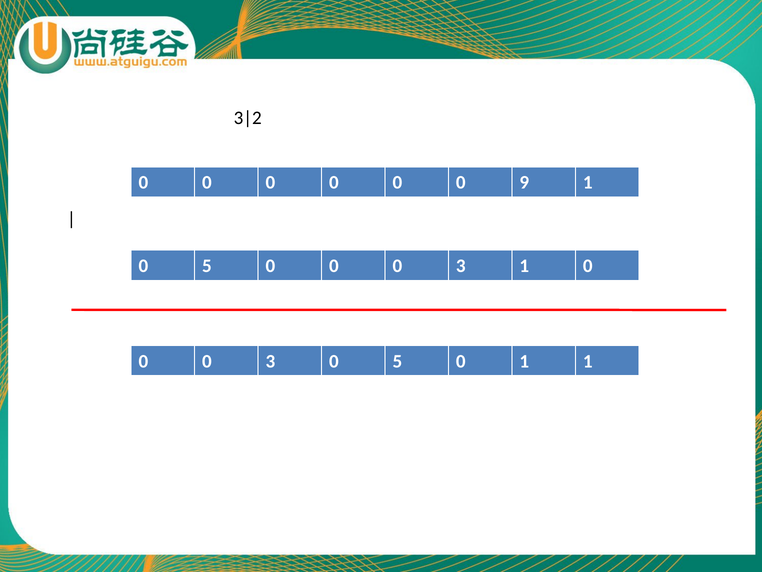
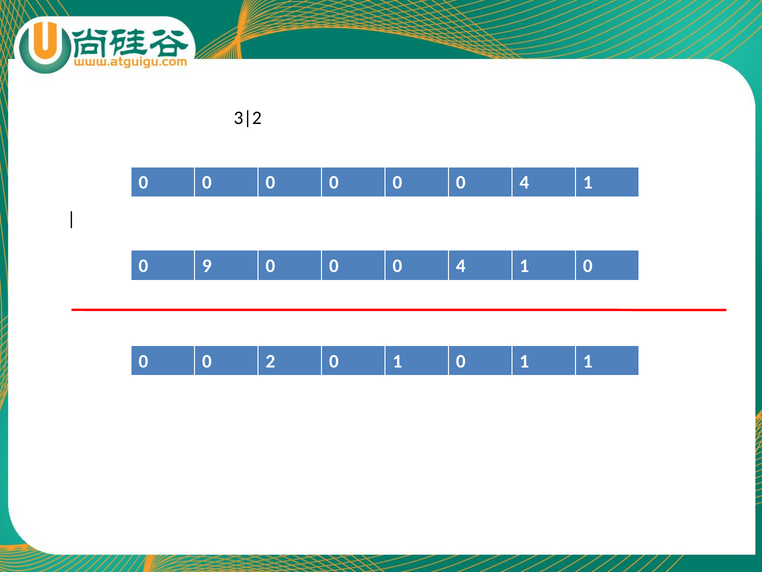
9: 9 -> 4 (524, 182)
5: 5 -> 9 (207, 266)
3: 3 -> 4 (461, 266)
3: 3 -> 2 (270, 361)
5: 5 -> 1 (397, 361)
